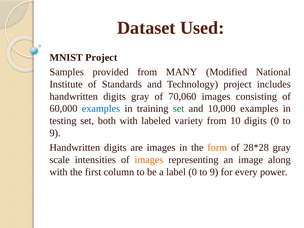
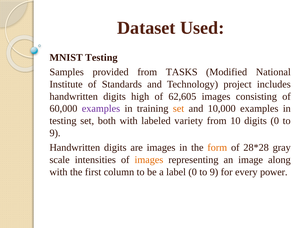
MNIST Project: Project -> Testing (101, 57)
MANY: MANY -> TASKS (182, 72)
digits gray: gray -> high (140, 96)
70,060: 70,060 -> 62,605 (182, 96)
examples colour: blue -> purple (101, 109)
set colour: green -> orange (179, 109)
